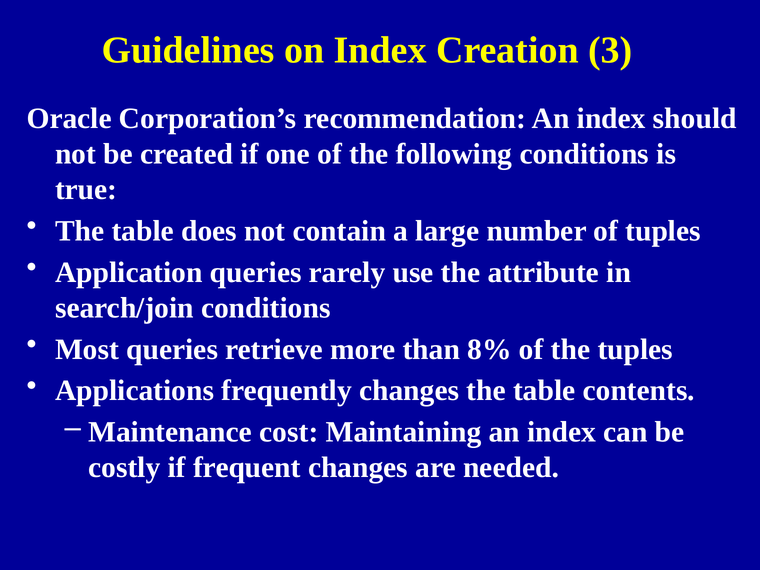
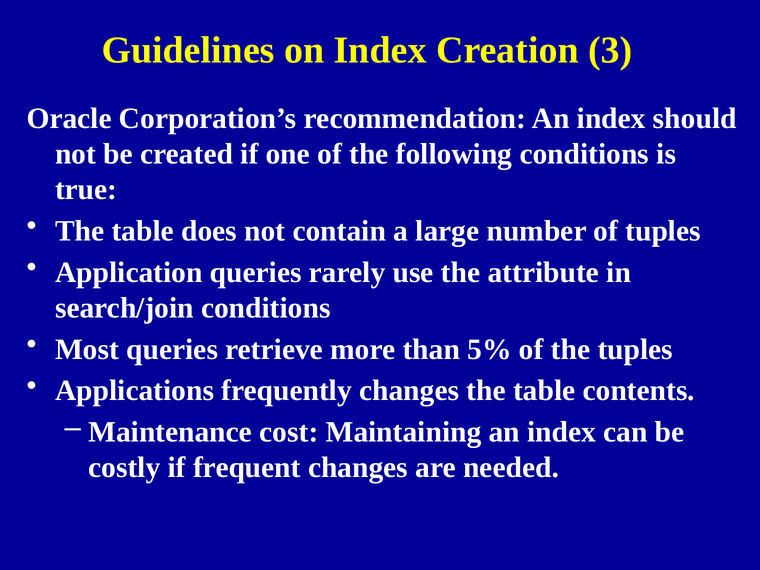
8%: 8% -> 5% (490, 349)
